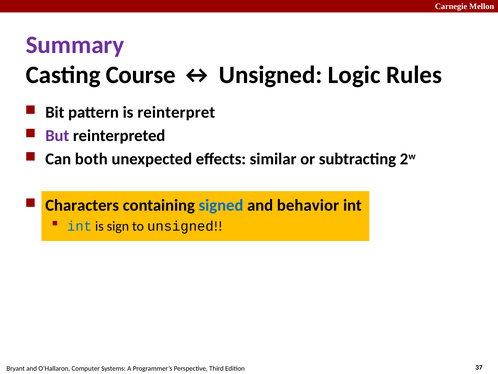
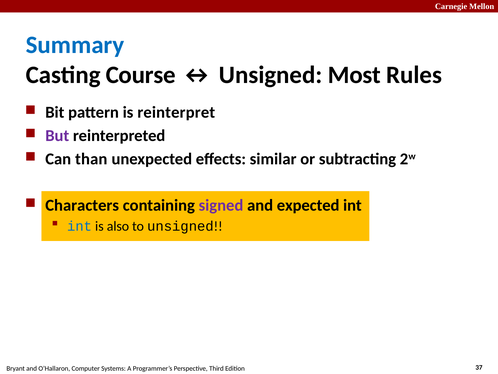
Summary colour: purple -> blue (75, 45)
Logic: Logic -> Most (354, 75)
both: both -> than (91, 159)
signed colour: blue -> purple (221, 205)
behavior: behavior -> expected (308, 205)
sign: sign -> also (118, 226)
